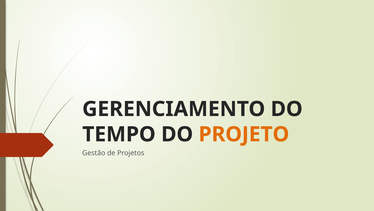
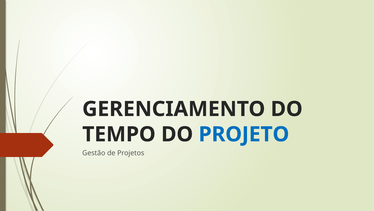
PROJETO colour: orange -> blue (244, 134)
